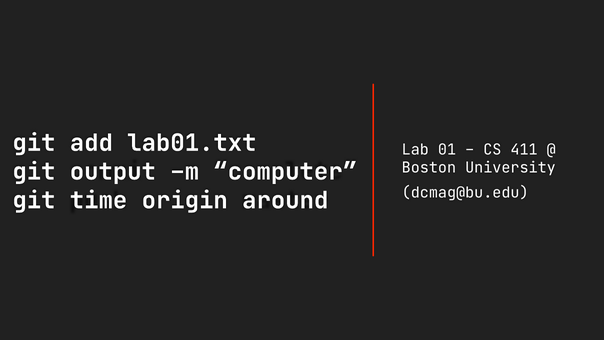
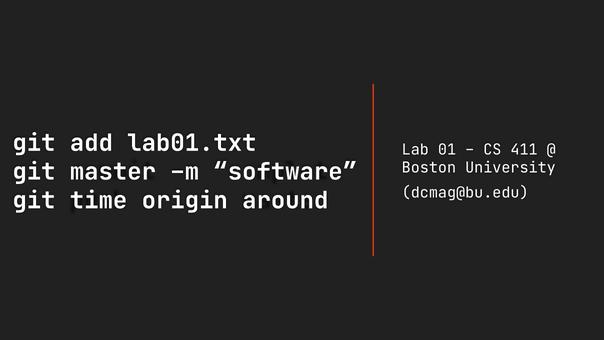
output: output -> master (113, 172)
computer: computer -> software (285, 172)
